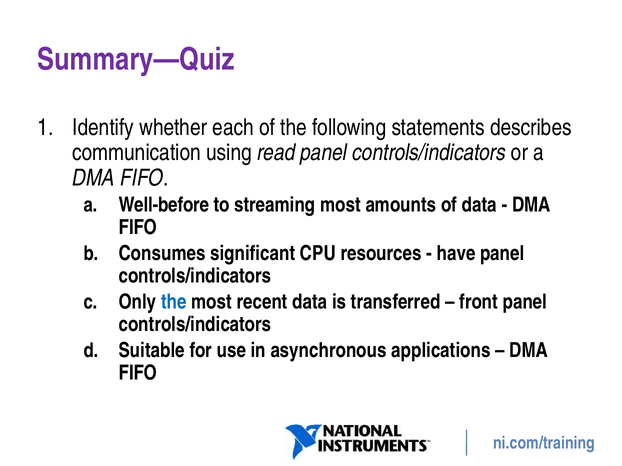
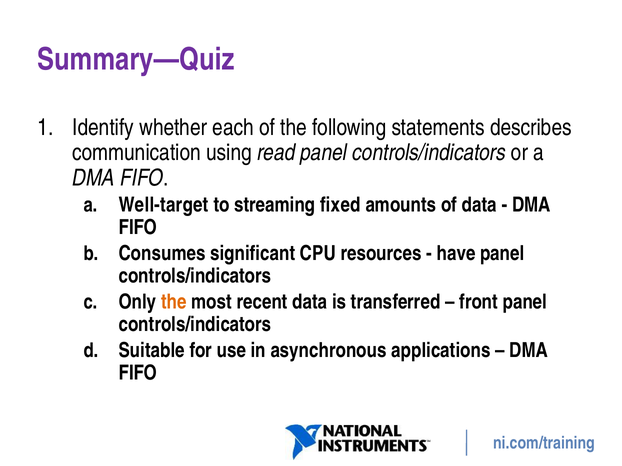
Well-before: Well-before -> Well-target (164, 205)
streaming most: most -> fixed (340, 205)
the colour: blue -> orange (174, 302)
